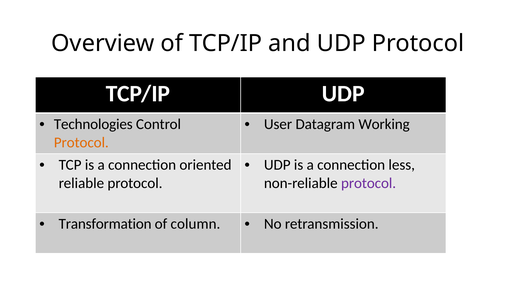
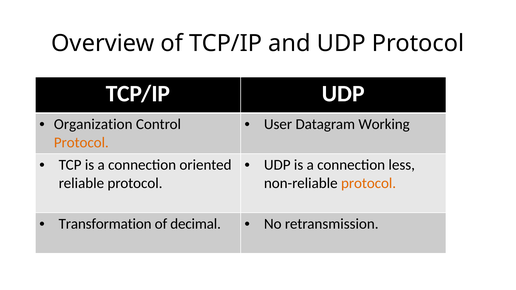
Technologies: Technologies -> Organization (93, 124)
protocol colour: purple -> orange (369, 183)
column: column -> decimal (196, 224)
